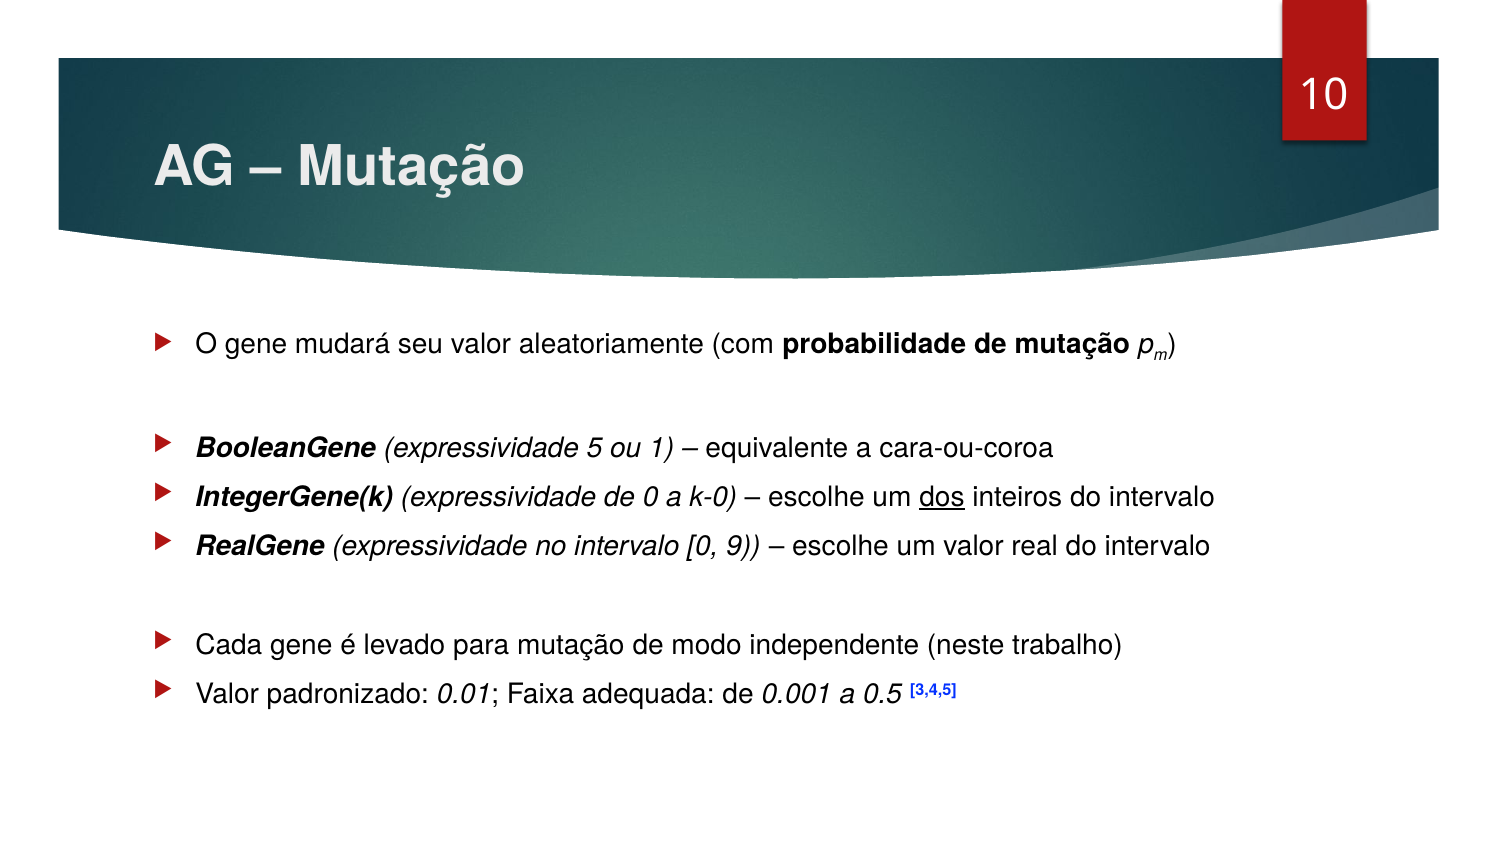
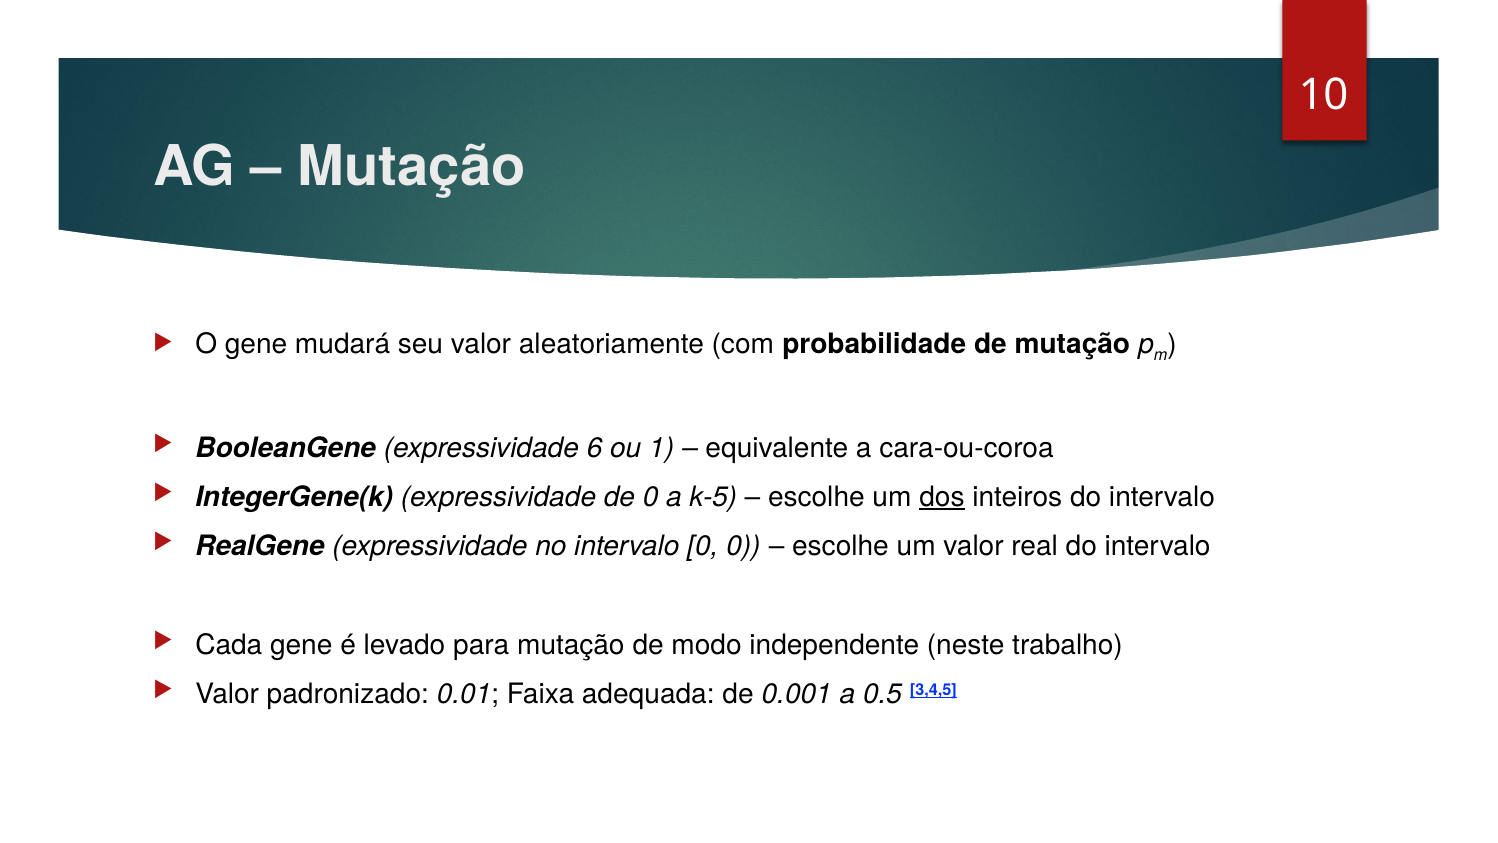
5: 5 -> 6 (595, 448)
k-0: k-0 -> k-5 (713, 497)
0 9: 9 -> 0 (743, 546)
3,4,5 underline: none -> present (933, 690)
